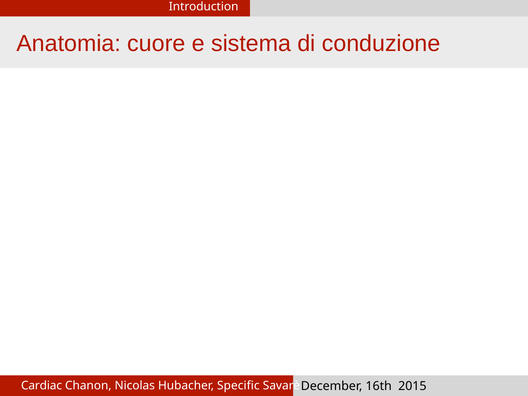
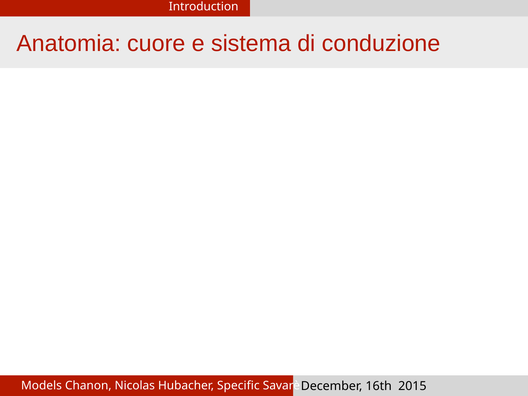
Cardiac: Cardiac -> Models (41, 385)
